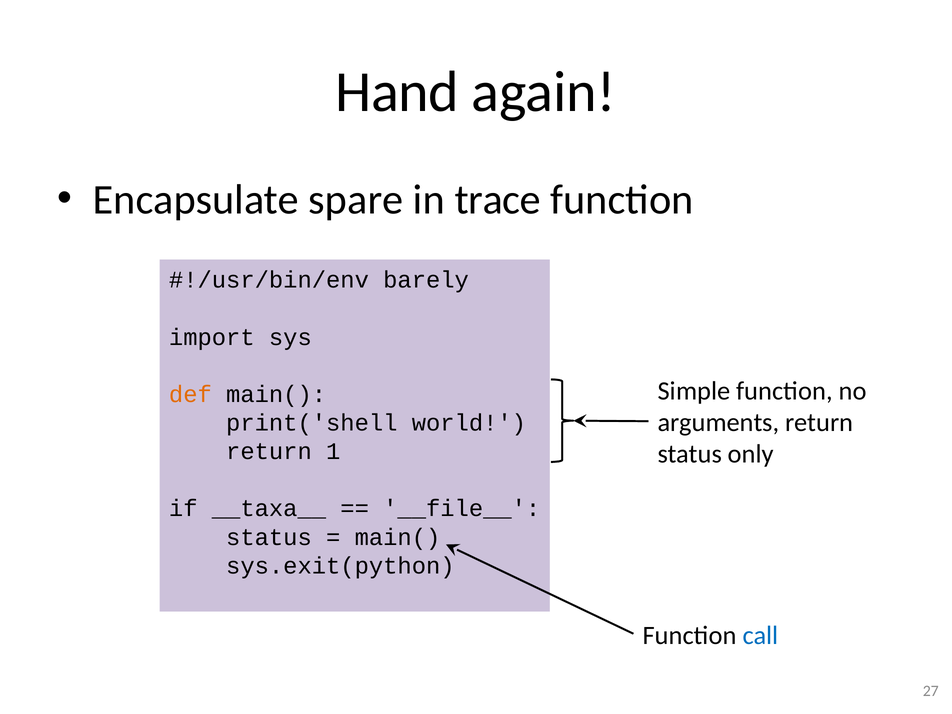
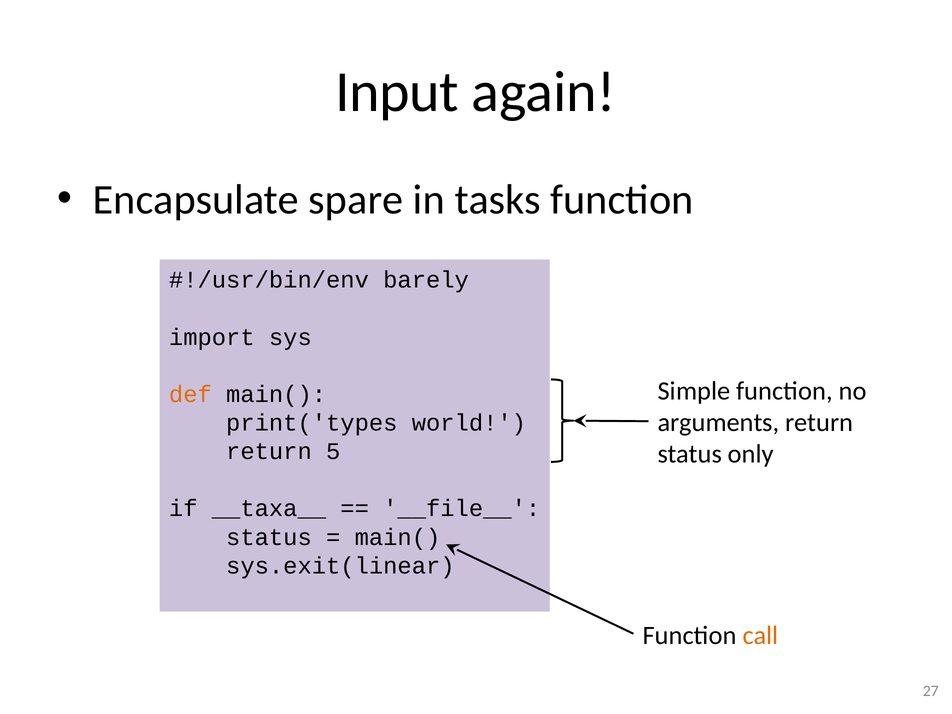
Hand: Hand -> Input (397, 92)
trace: trace -> tasks (498, 200)
print('shell: print('shell -> print('types (312, 423)
1: 1 -> 5 (333, 452)
sys.exit(python: sys.exit(python -> sys.exit(linear (340, 566)
call colour: blue -> orange (760, 636)
